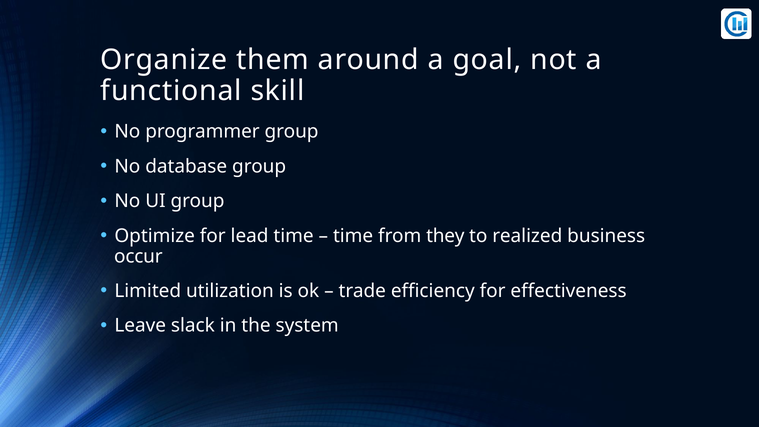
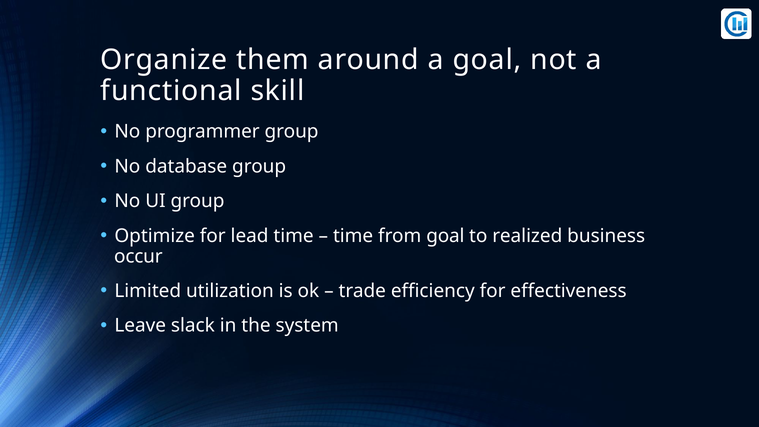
from they: they -> goal (445, 236)
